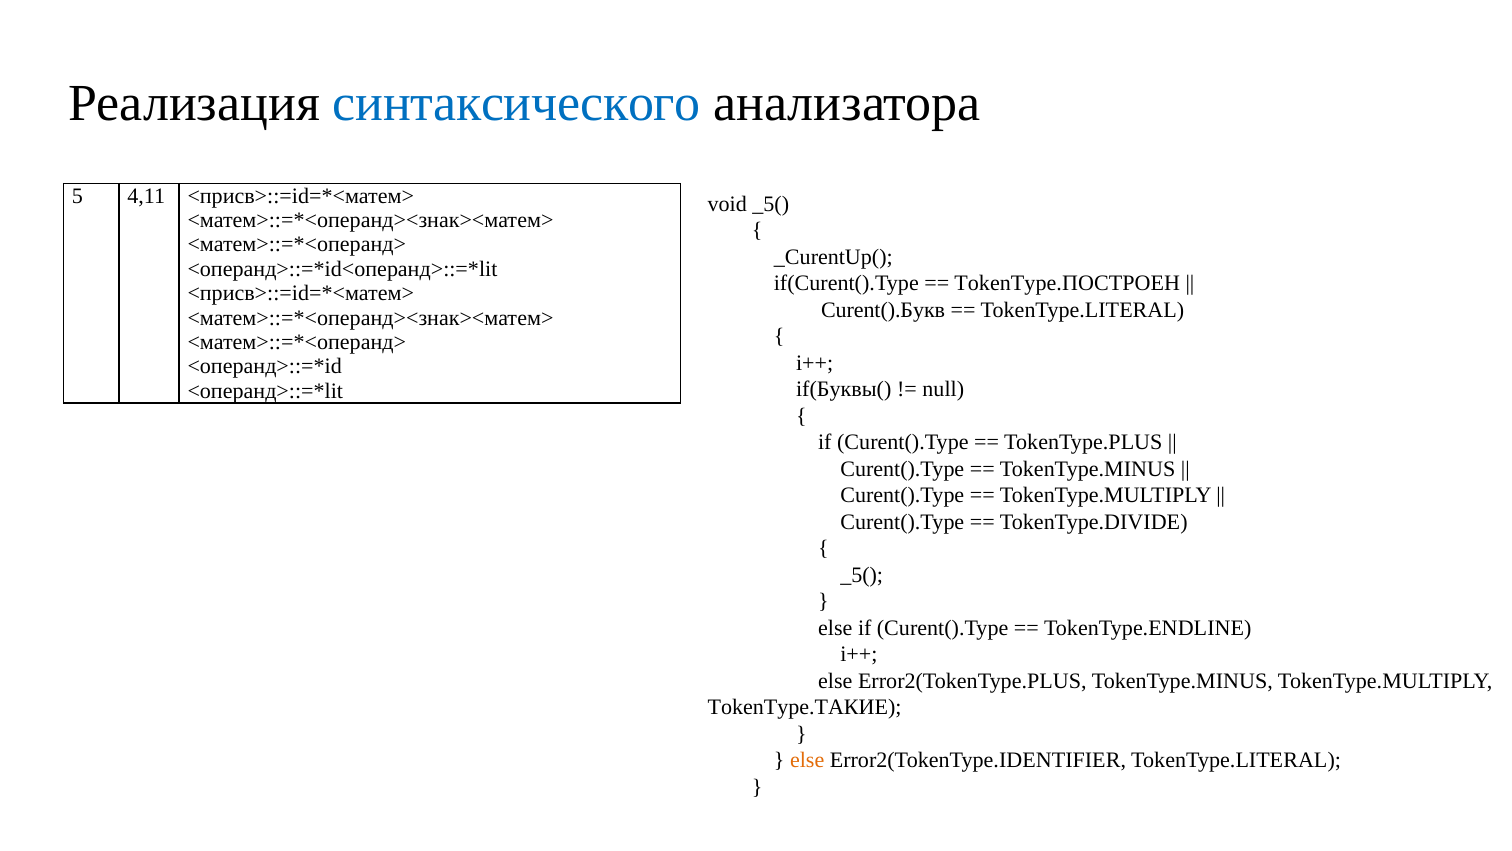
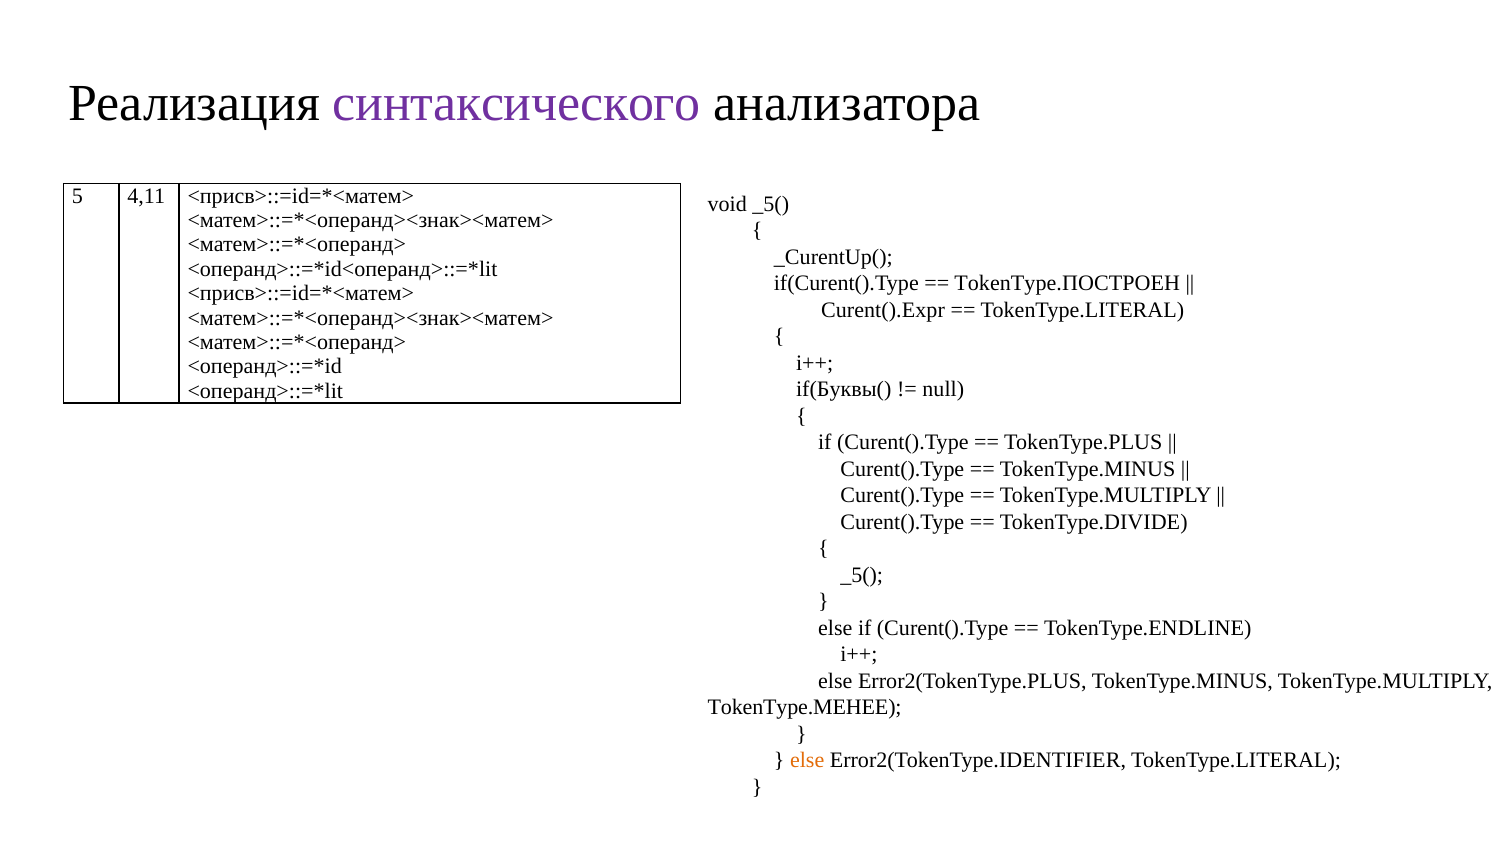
синтаксического colour: blue -> purple (517, 103)
Curent().Букв: Curent().Букв -> Curent().Expr (883, 310)
TokenType.ТАКИЕ: TokenType.ТАКИЕ -> TokenType.МЕНЕЕ (805, 707)
